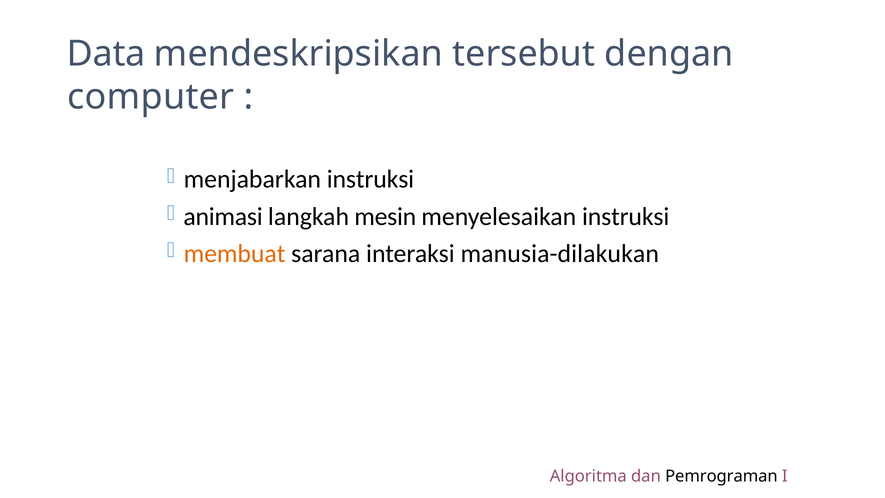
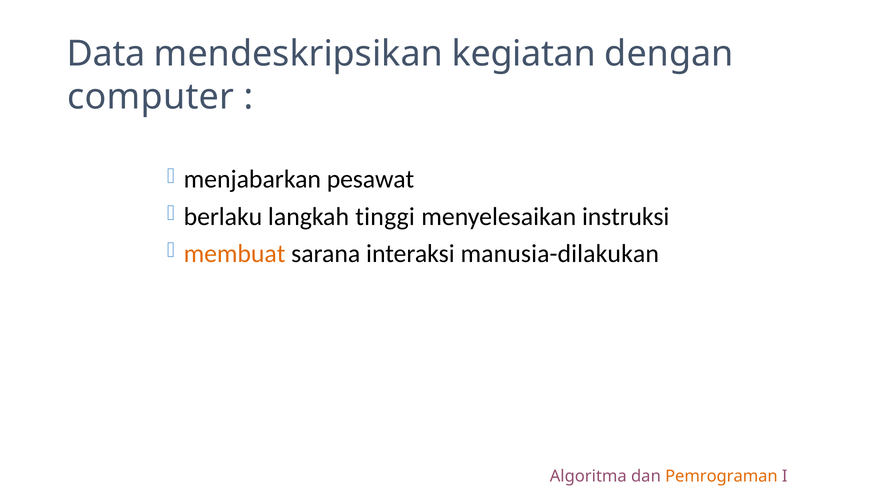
tersebut: tersebut -> kegiatan (524, 54)
menjabarkan instruksi: instruksi -> pesawat (370, 179)
animasi: animasi -> berlaku (223, 216)
mesin: mesin -> tinggi (385, 216)
Pemrograman colour: black -> orange (721, 476)
